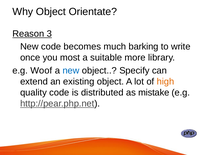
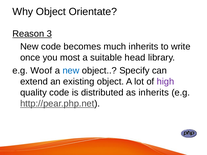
much barking: barking -> inherits (143, 47)
more: more -> head (135, 58)
high colour: orange -> purple (165, 82)
as mistake: mistake -> inherits (154, 93)
